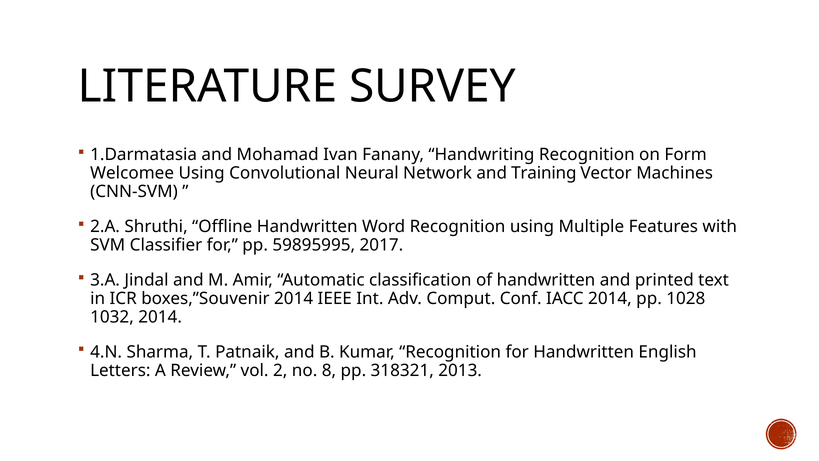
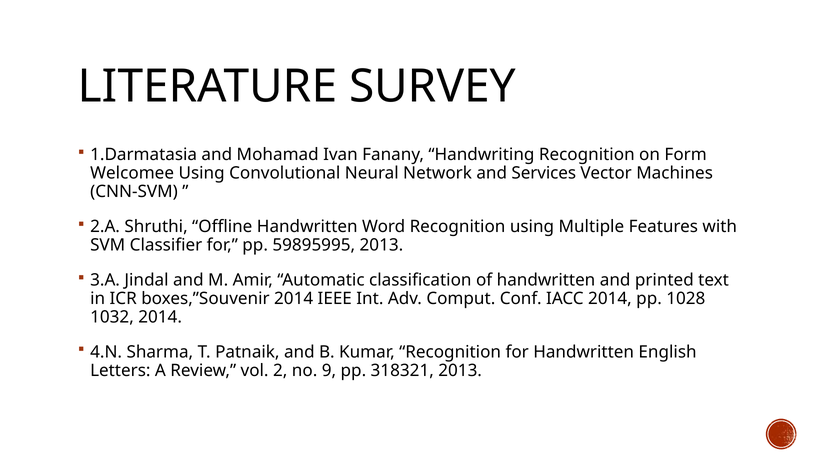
Training: Training -> Services (544, 173)
59895995 2017: 2017 -> 2013 (381, 245)
8: 8 -> 9 (329, 370)
